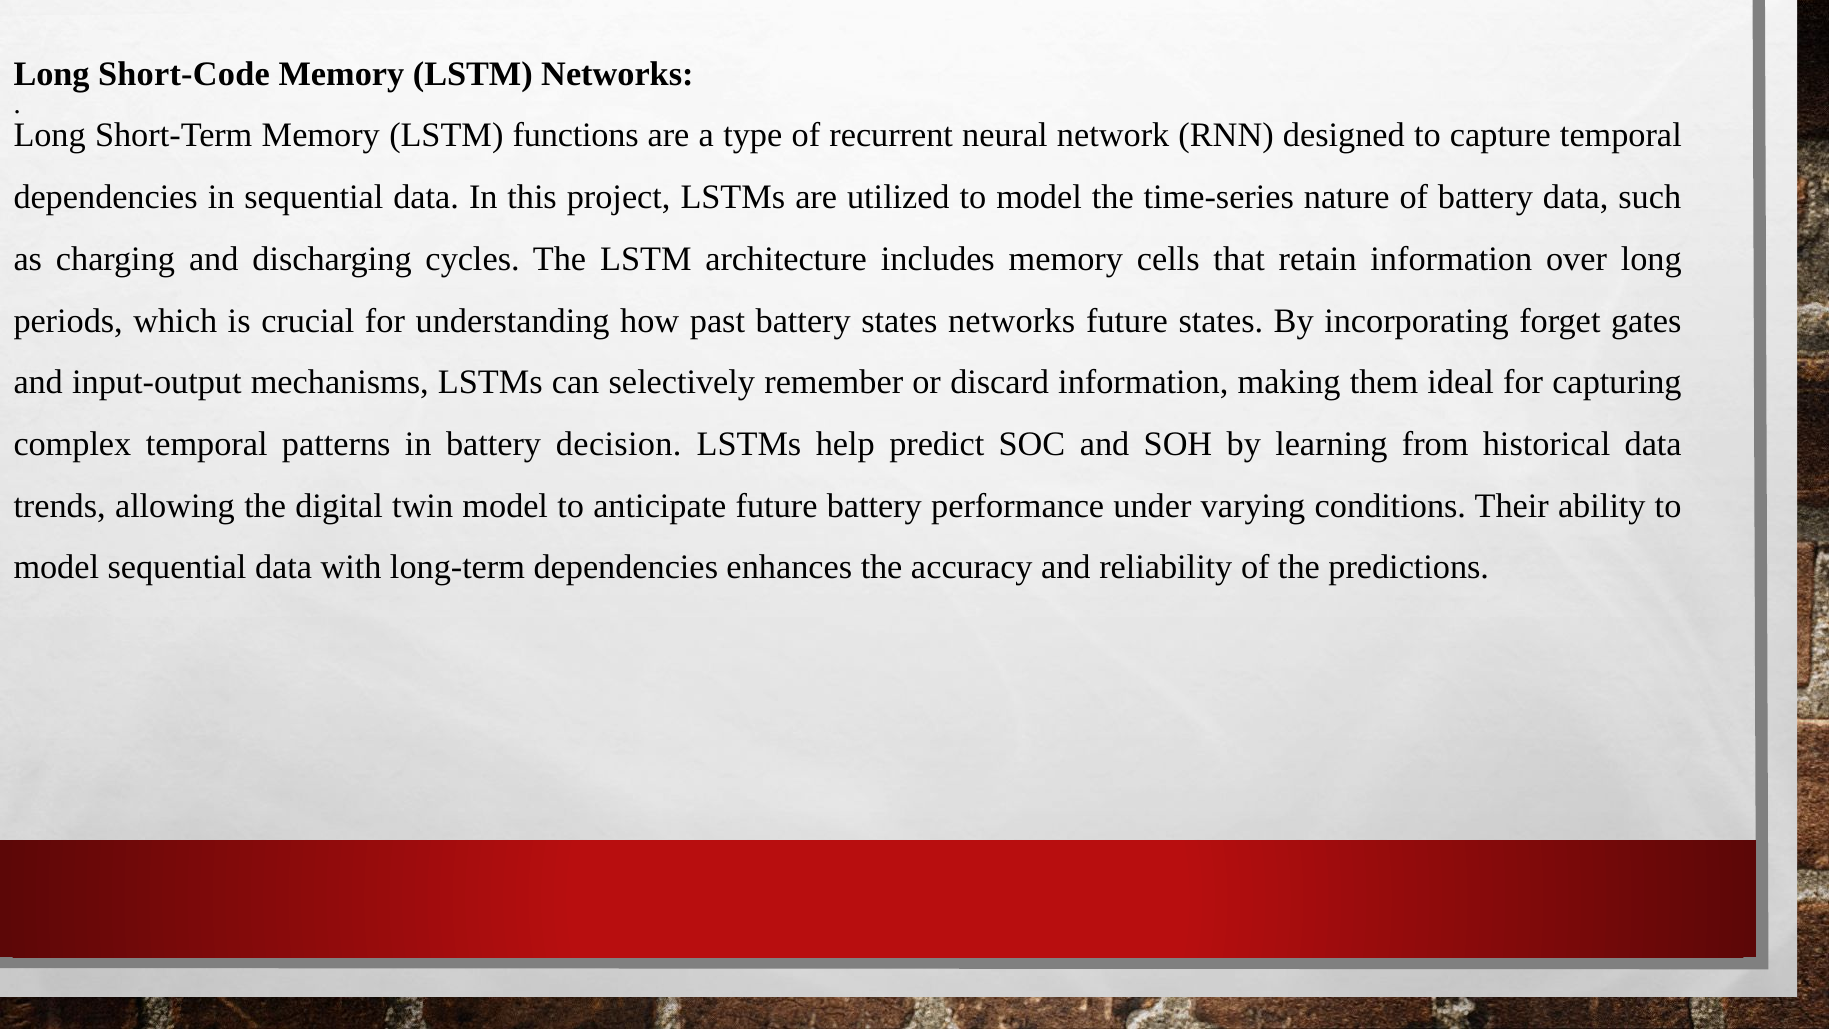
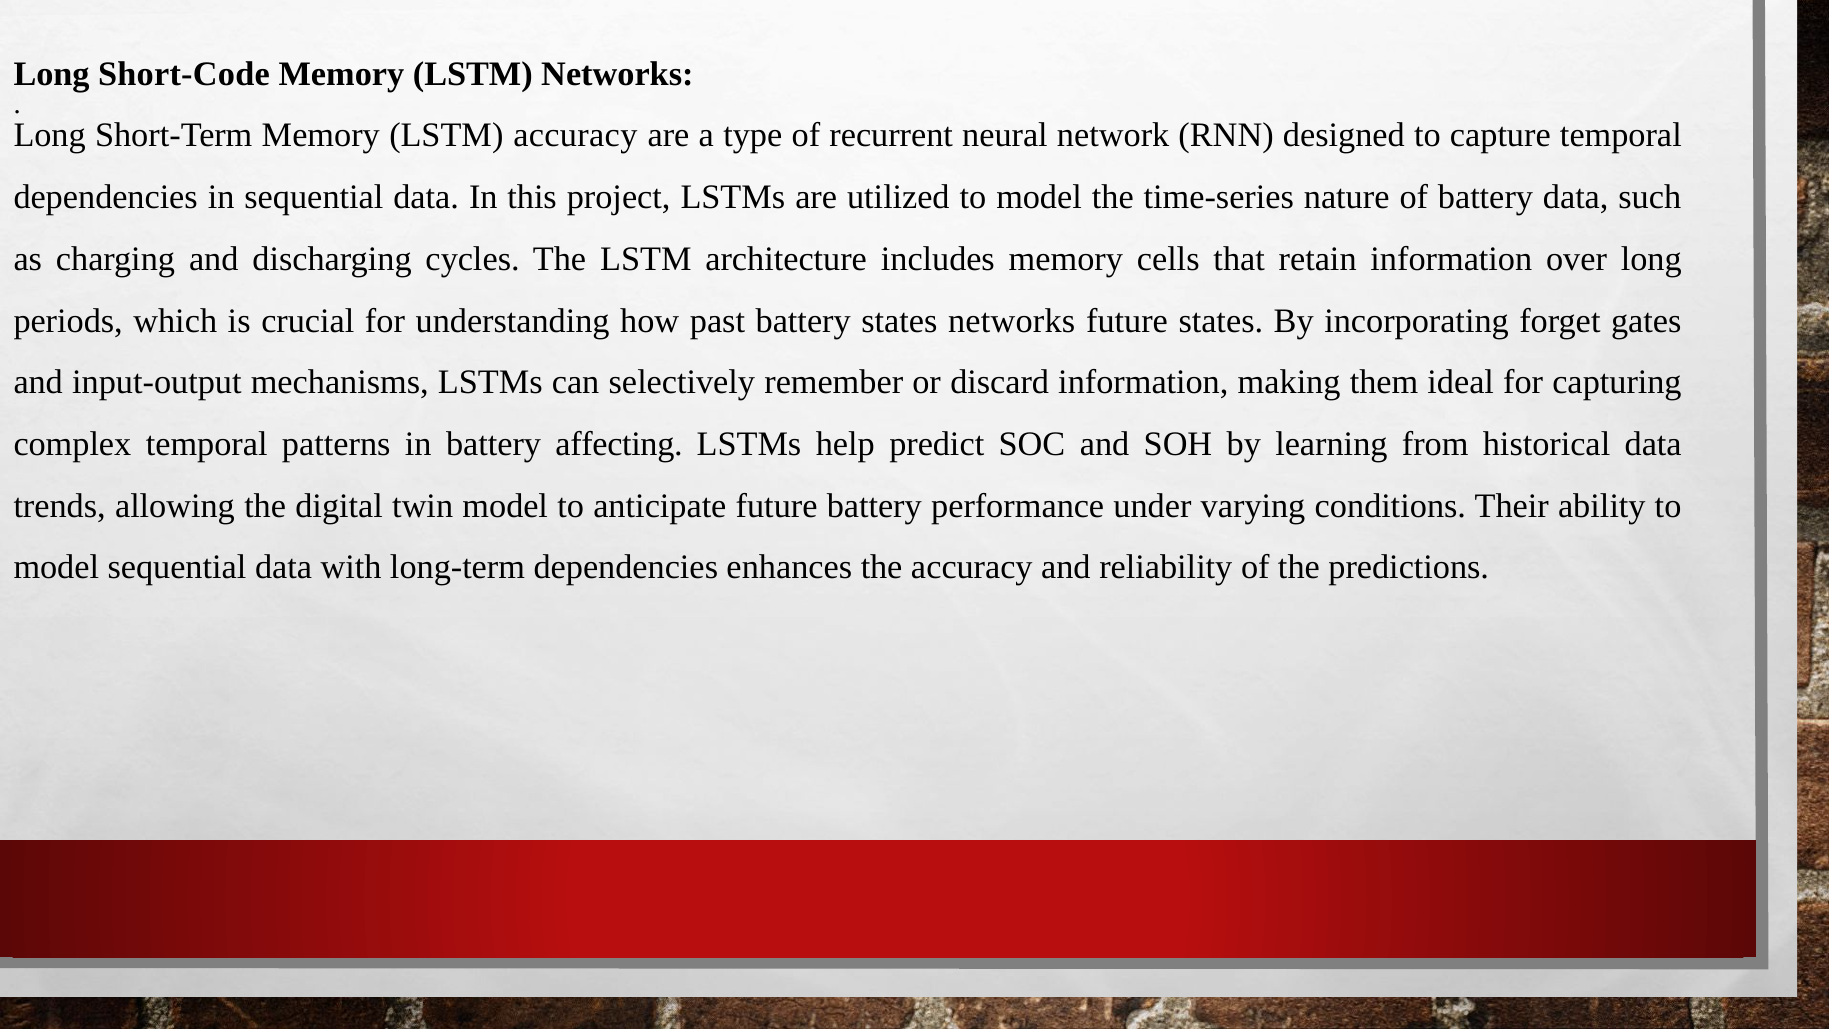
LSTM functions: functions -> accuracy (575, 135)
decision: decision -> affecting (619, 444)
